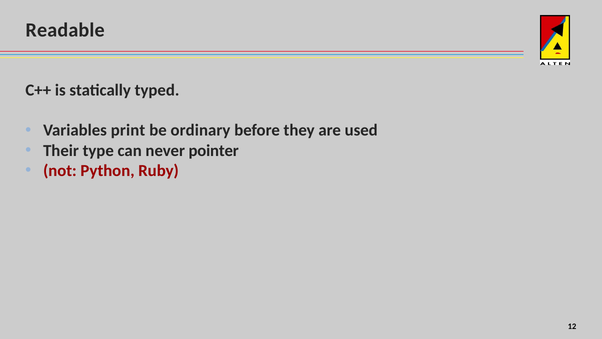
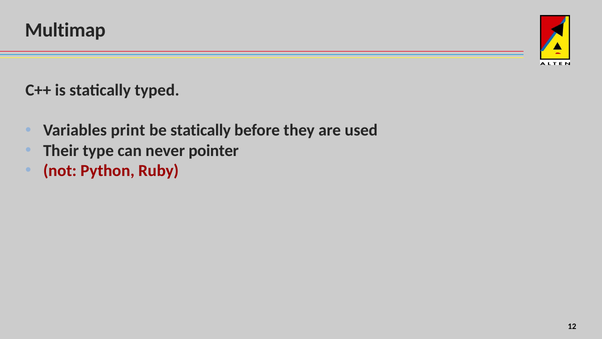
Readable: Readable -> Multimap (65, 30)
be ordinary: ordinary -> statically (201, 130)
